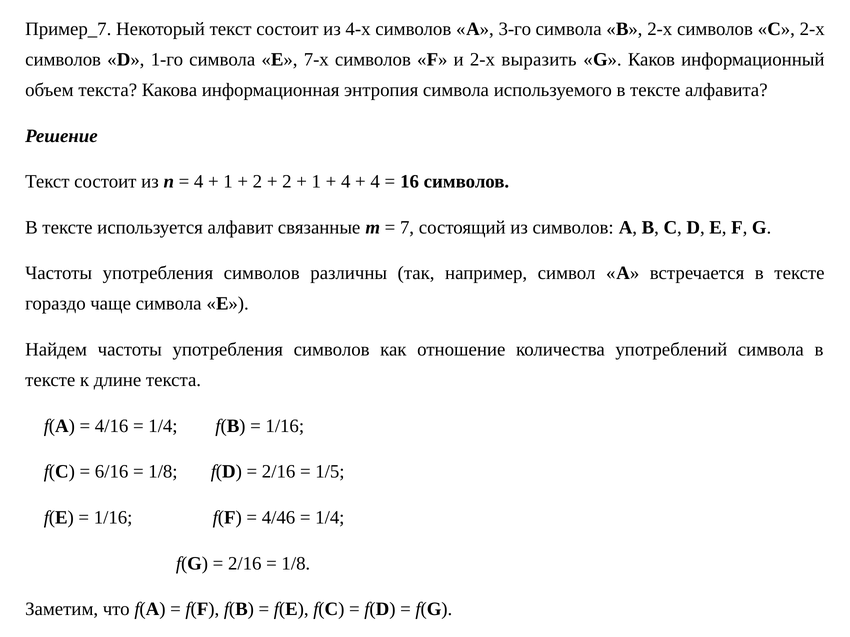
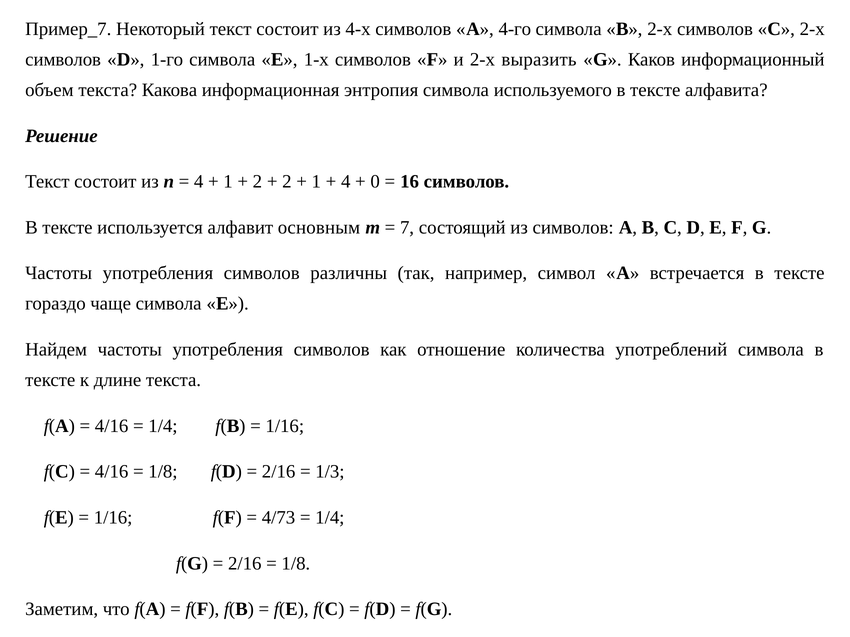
3-го: 3-го -> 4-го (515, 29)
7-х: 7-х -> 1-х (316, 59)
4: 4 -> 0 (375, 182)
связанные: связанные -> основным (319, 228)
6/16: 6/16 -> 4/16 (112, 472)
1/5: 1/5 -> 1/3 (330, 472)
4/46: 4/46 -> 4/73 (279, 518)
